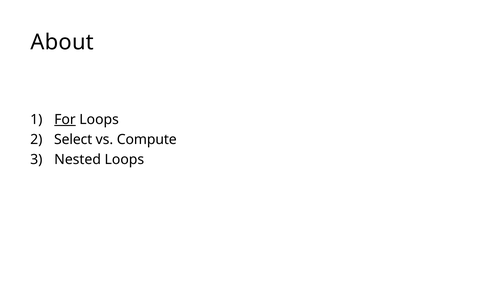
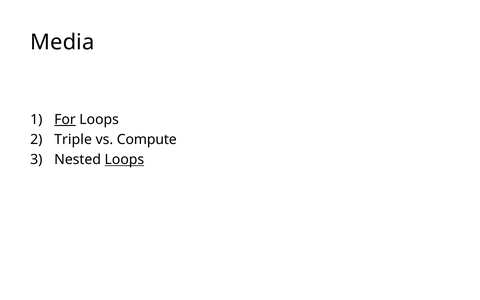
About: About -> Media (62, 42)
Select: Select -> Triple (73, 140)
Loops underline: none -> present (124, 160)
